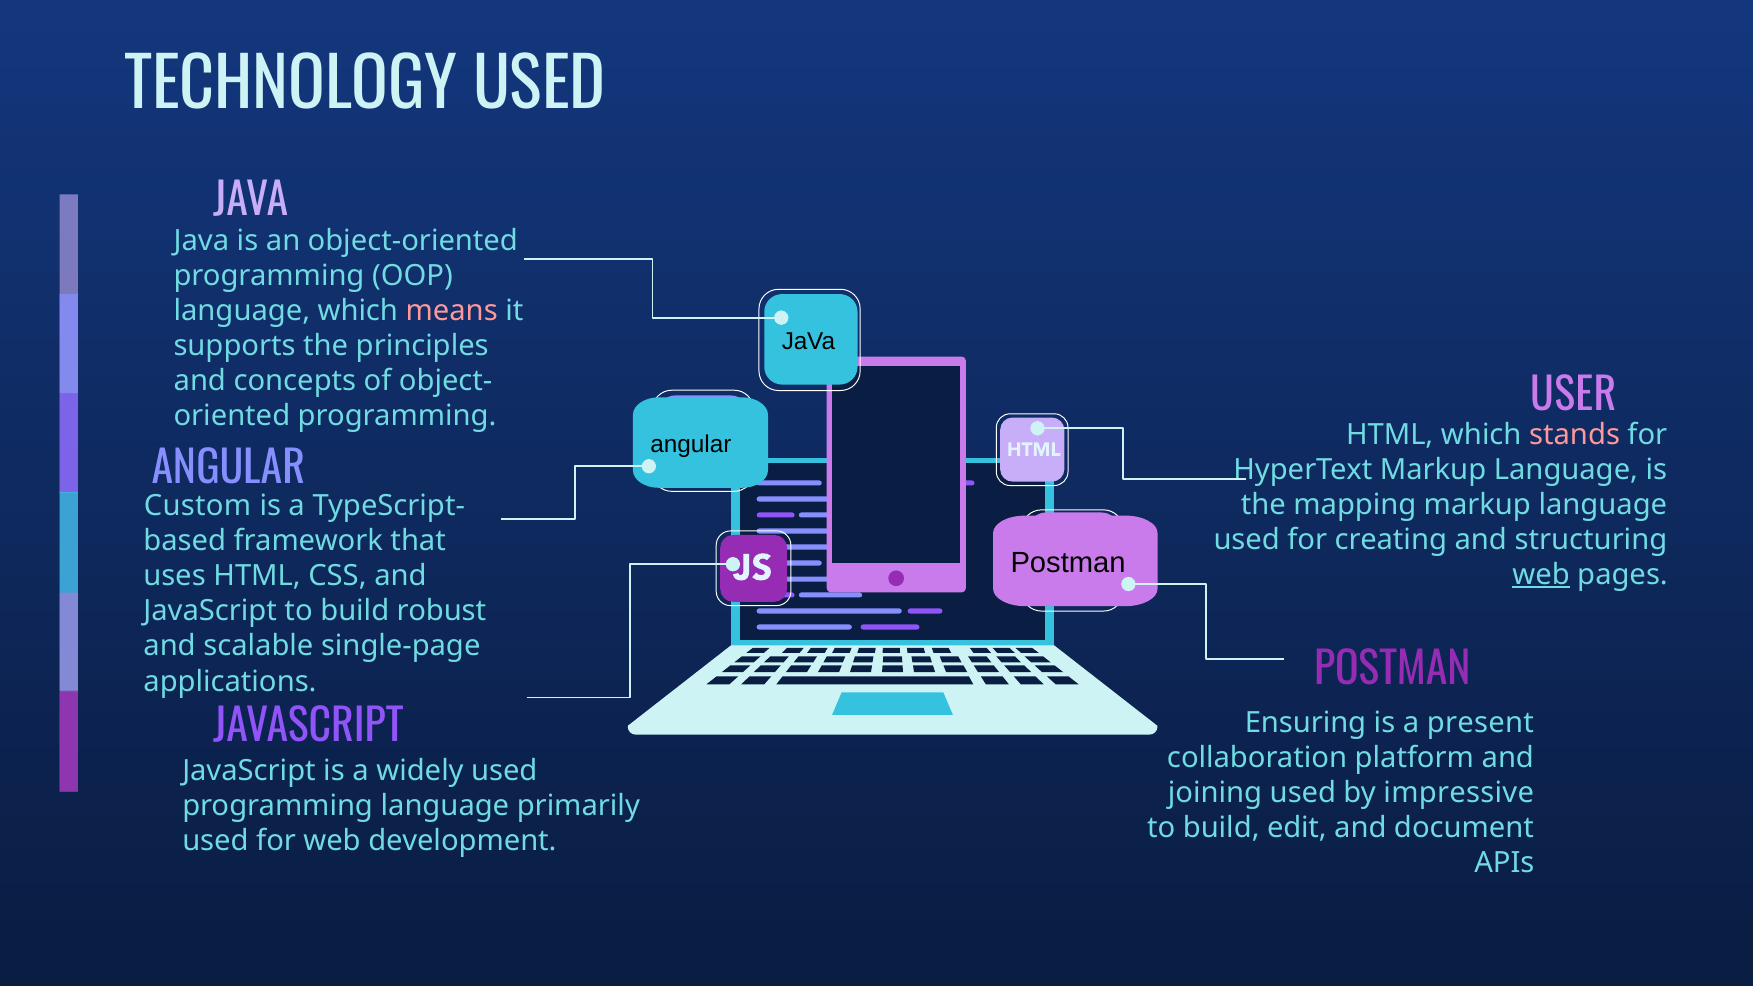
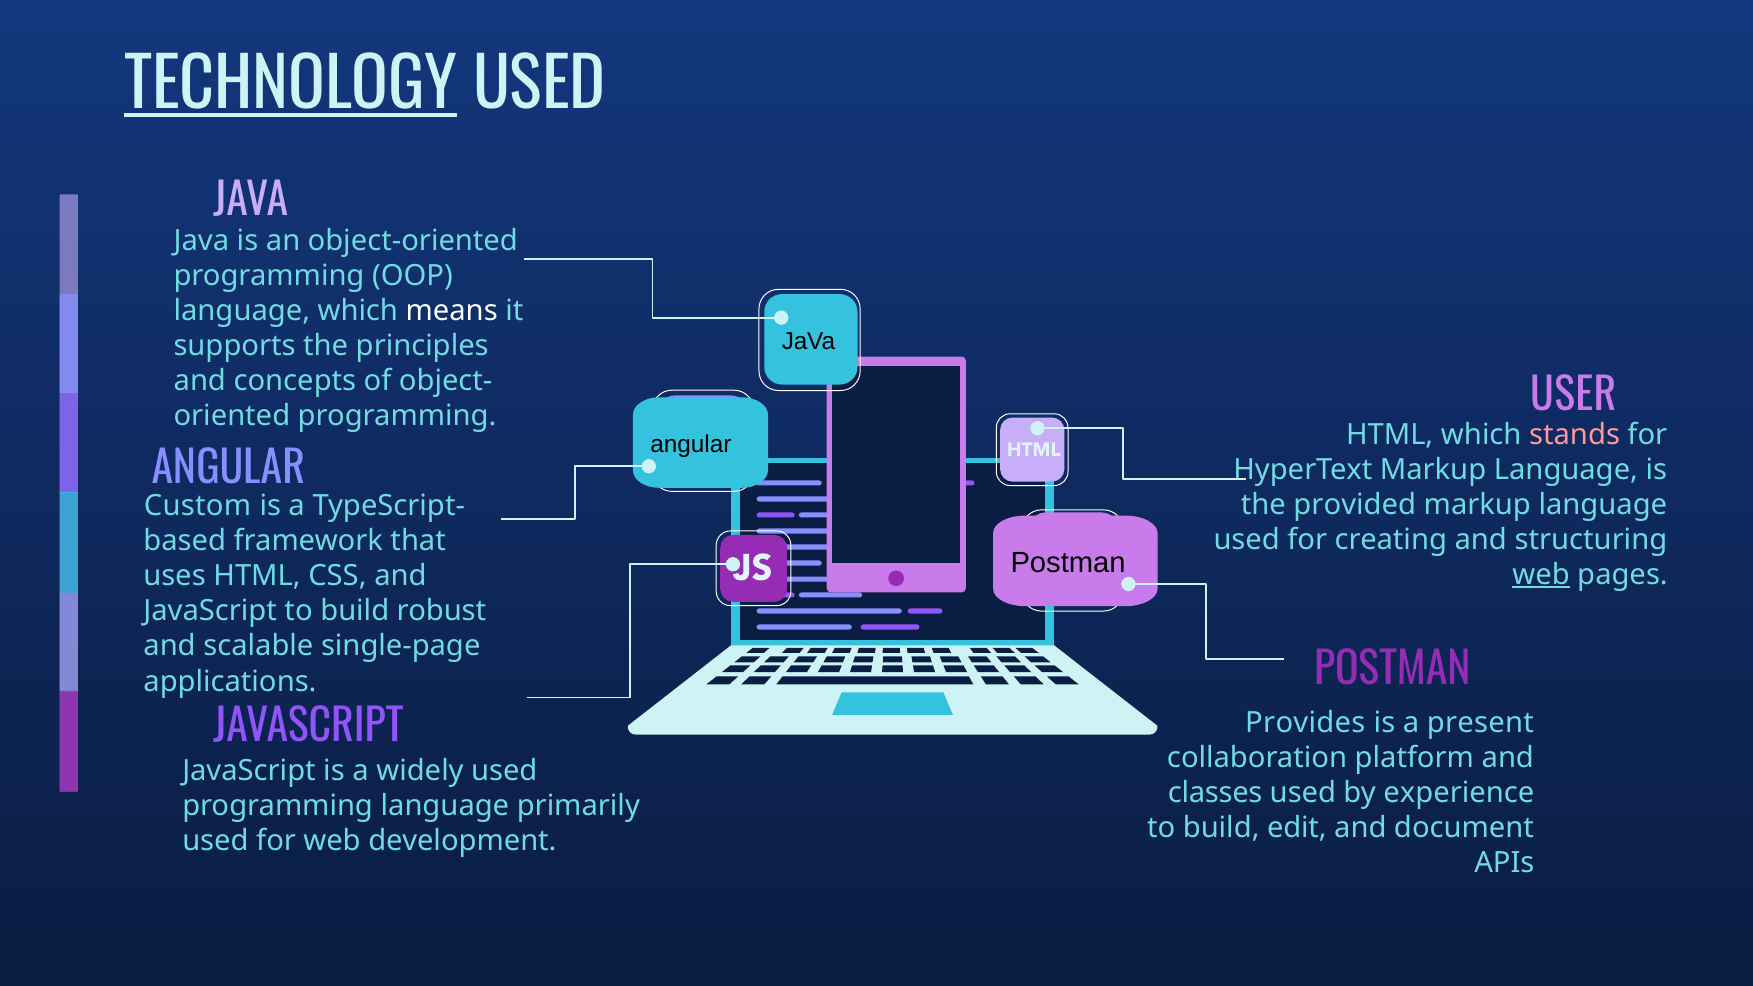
TECHNOLOGY underline: none -> present (291, 86)
means colour: pink -> white (452, 311)
mapping: mapping -> provided (1355, 505)
Ensuring: Ensuring -> Provides (1305, 723)
joining: joining -> classes (1215, 793)
impressive: impressive -> experience (1459, 793)
